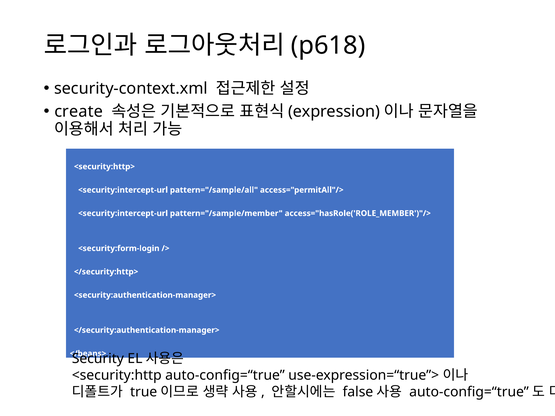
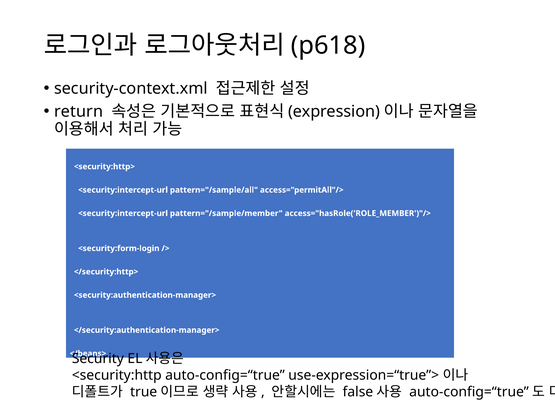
create: create -> return (79, 112)
